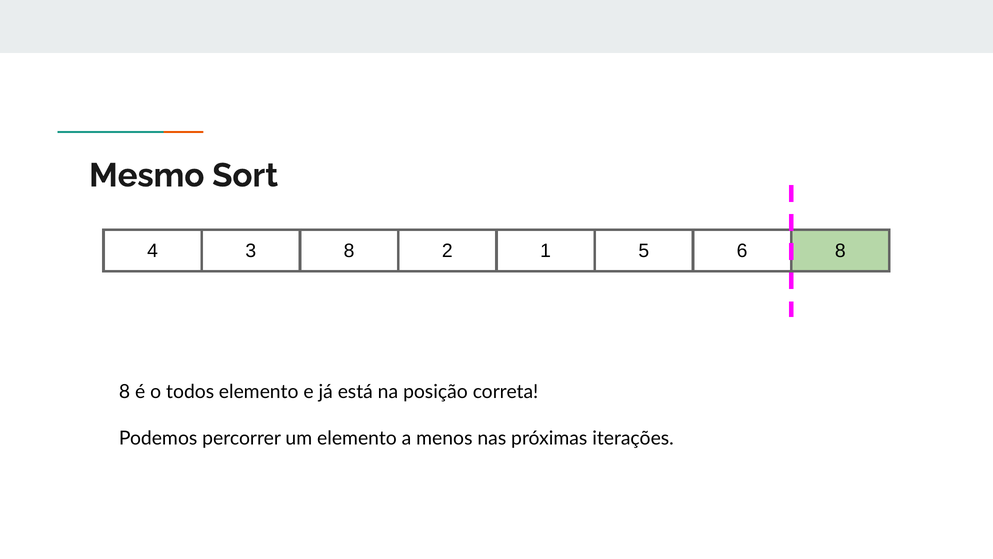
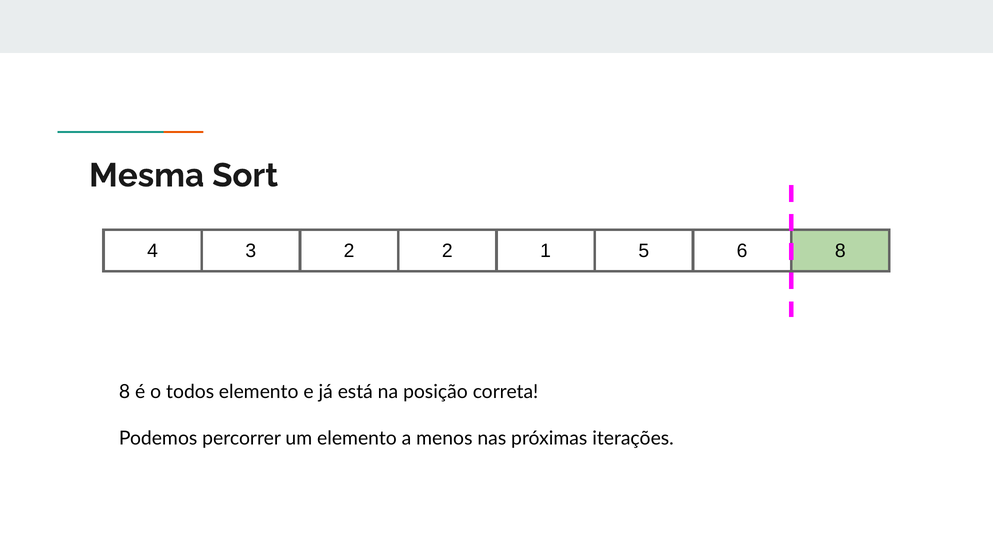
Mesmo: Mesmo -> Mesma (147, 175)
3 8: 8 -> 2 (349, 251)
